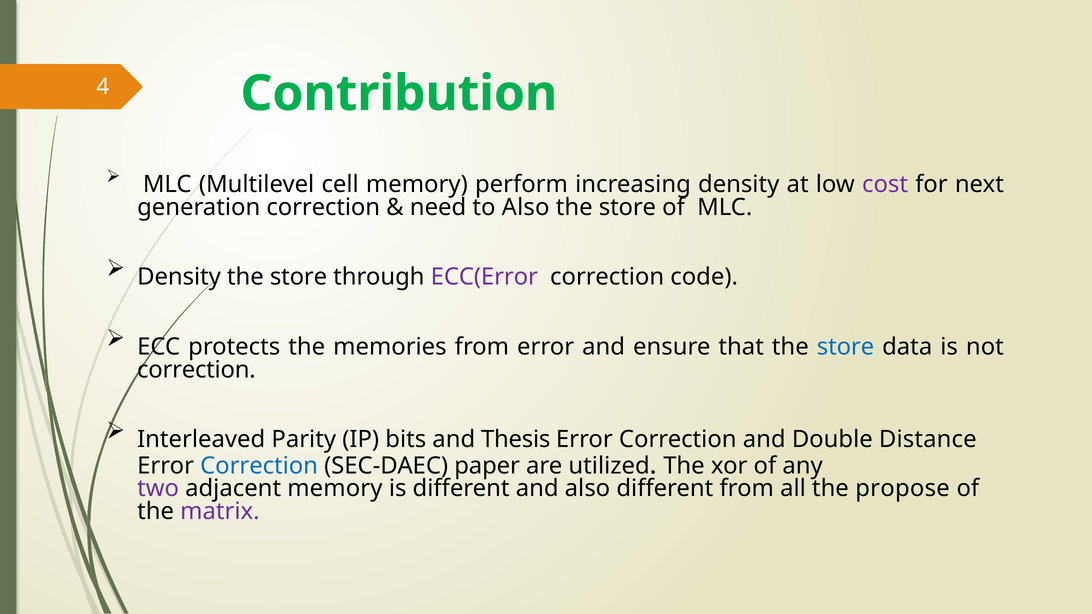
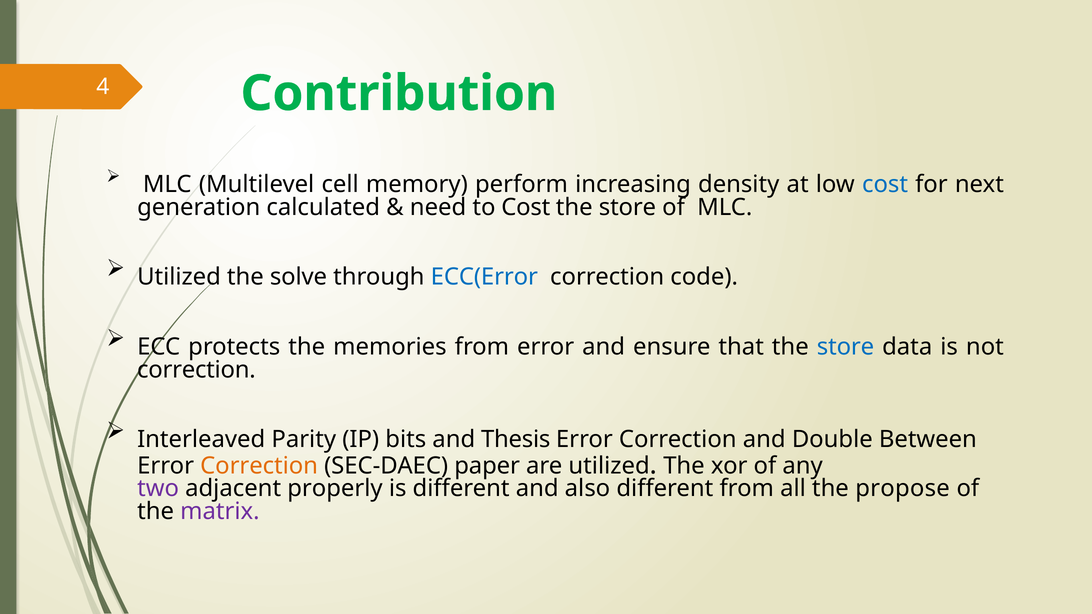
cost colour: purple -> blue (885, 184)
generation correction: correction -> calculated (323, 207)
to Also: Also -> Cost (526, 207)
Density: Density -> Utilized (179, 277)
store: store -> solve (298, 277)
ECC(Error colour: purple -> blue (484, 277)
Distance: Distance -> Between (928, 440)
Correction colour: blue -> orange (259, 466)
adjacent memory: memory -> properly (335, 489)
